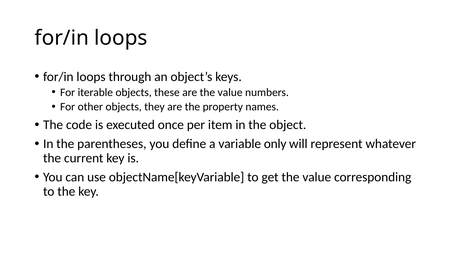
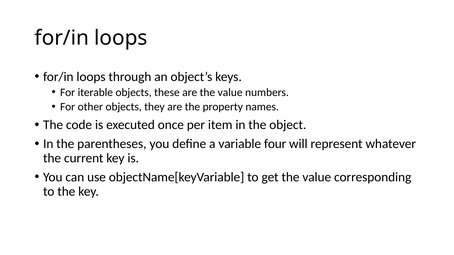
only: only -> four (275, 144)
